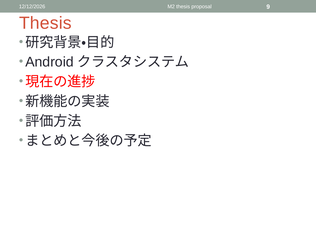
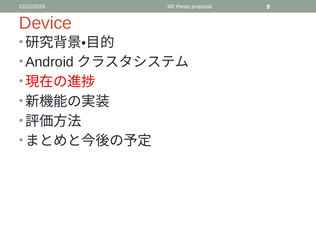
Thesis: Thesis -> Device (45, 23)
